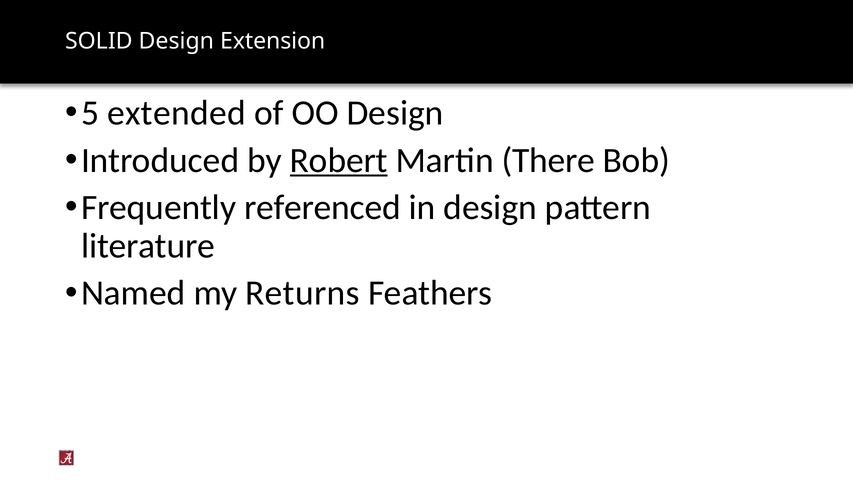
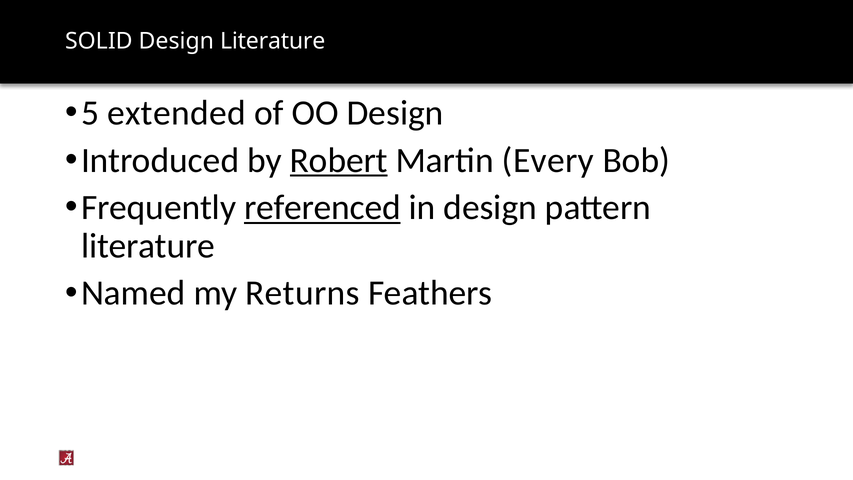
Design Extension: Extension -> Literature (273, 41)
There: There -> Every (548, 160)
referenced underline: none -> present (322, 207)
